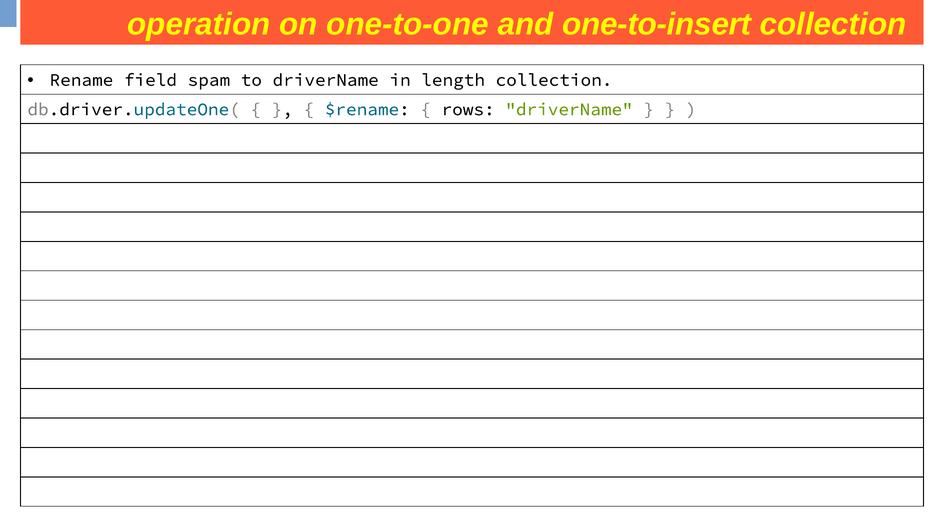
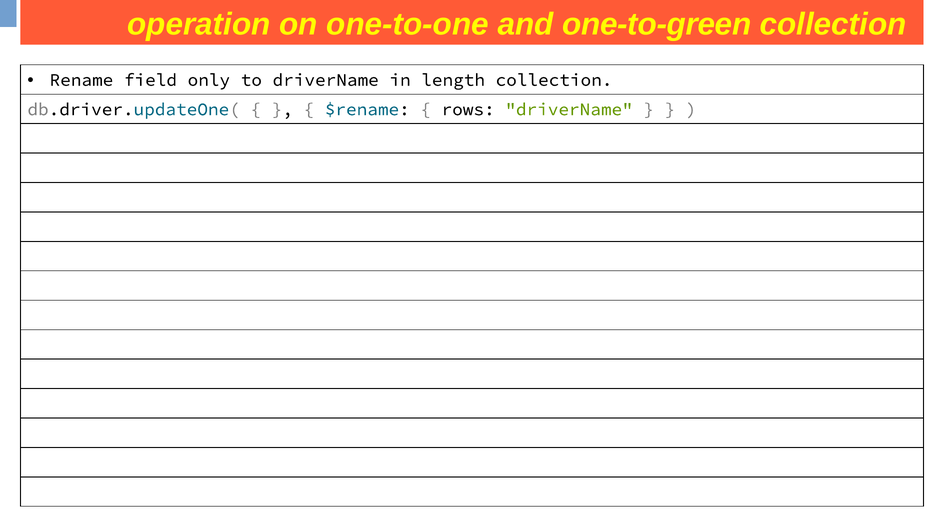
one-to-insert: one-to-insert -> one-to-green (657, 25)
spam: spam -> only (209, 80)
